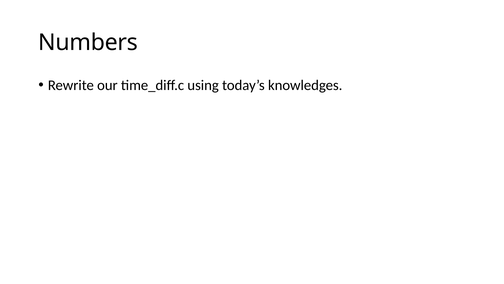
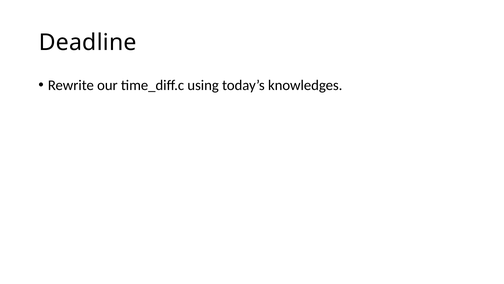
Numbers: Numbers -> Deadline (88, 42)
